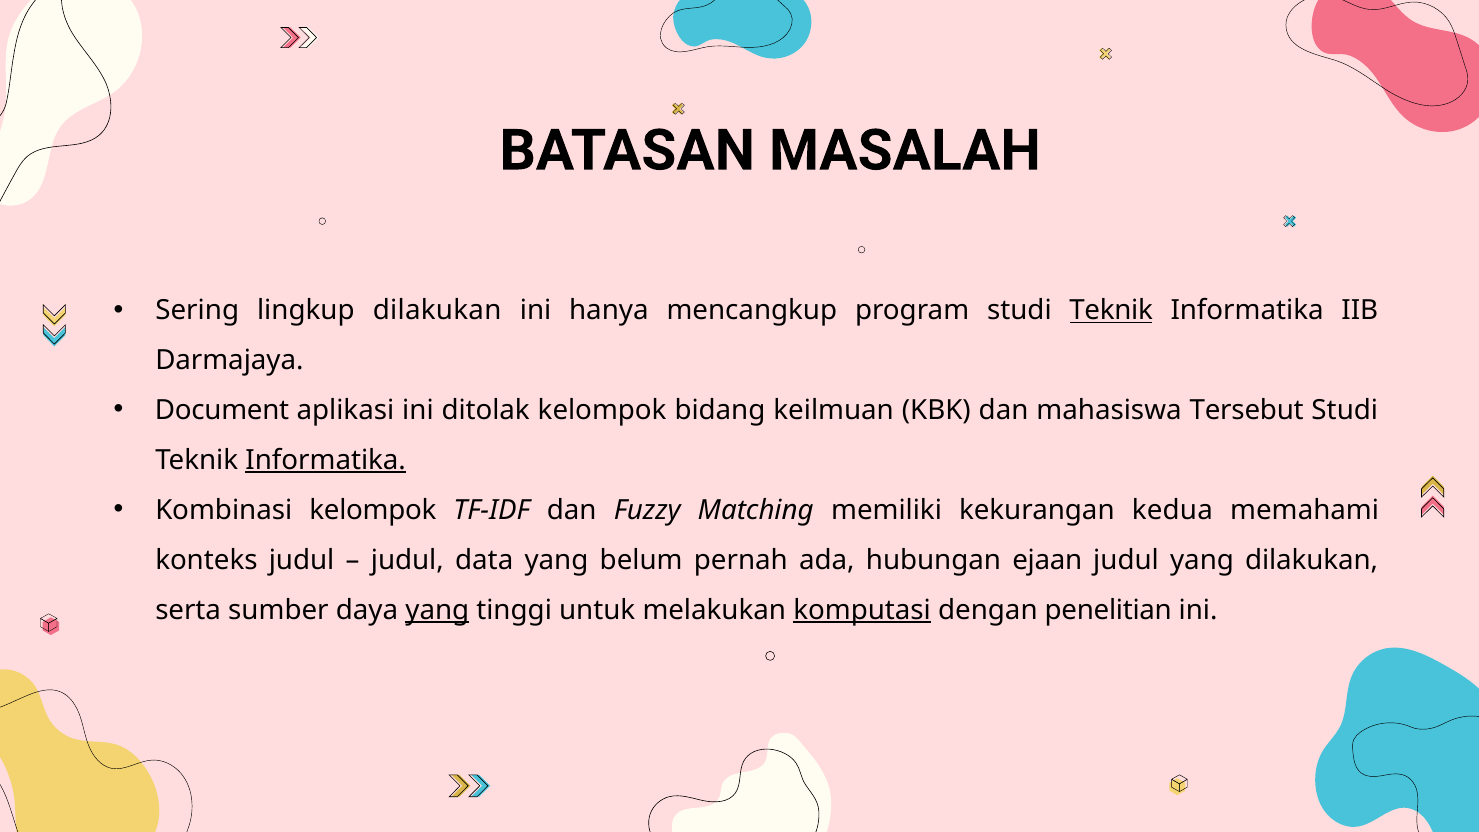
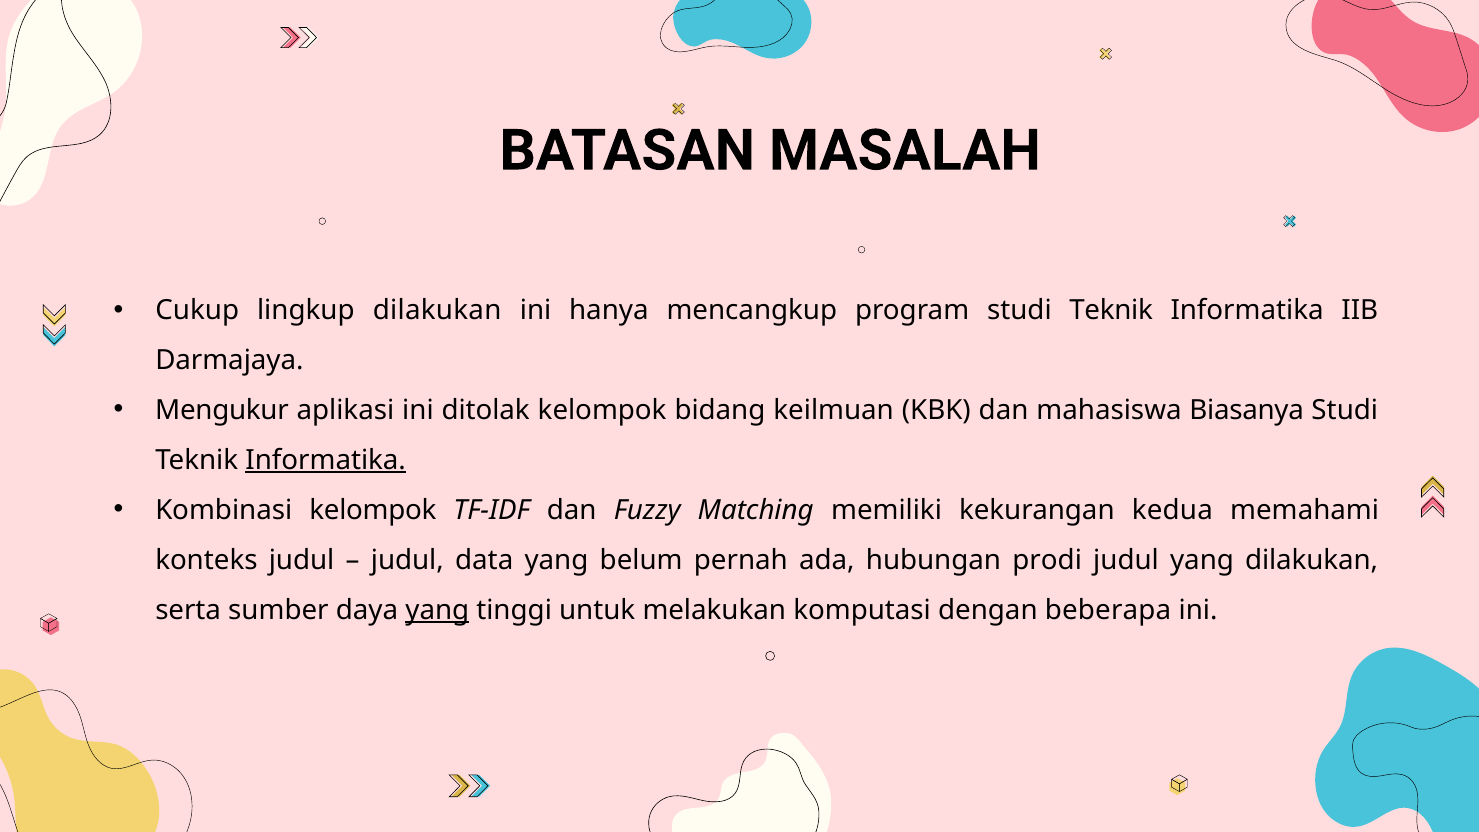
Sering: Sering -> Cukup (197, 310)
Teknik underline: present -> none (1111, 310)
Document: Document -> Mengukur (222, 410)
Tersebut: Tersebut -> Biasanya (1247, 410)
ejaan: ejaan -> prodi (1047, 560)
komputasi underline: present -> none (862, 610)
penelitian: penelitian -> beberapa (1108, 610)
